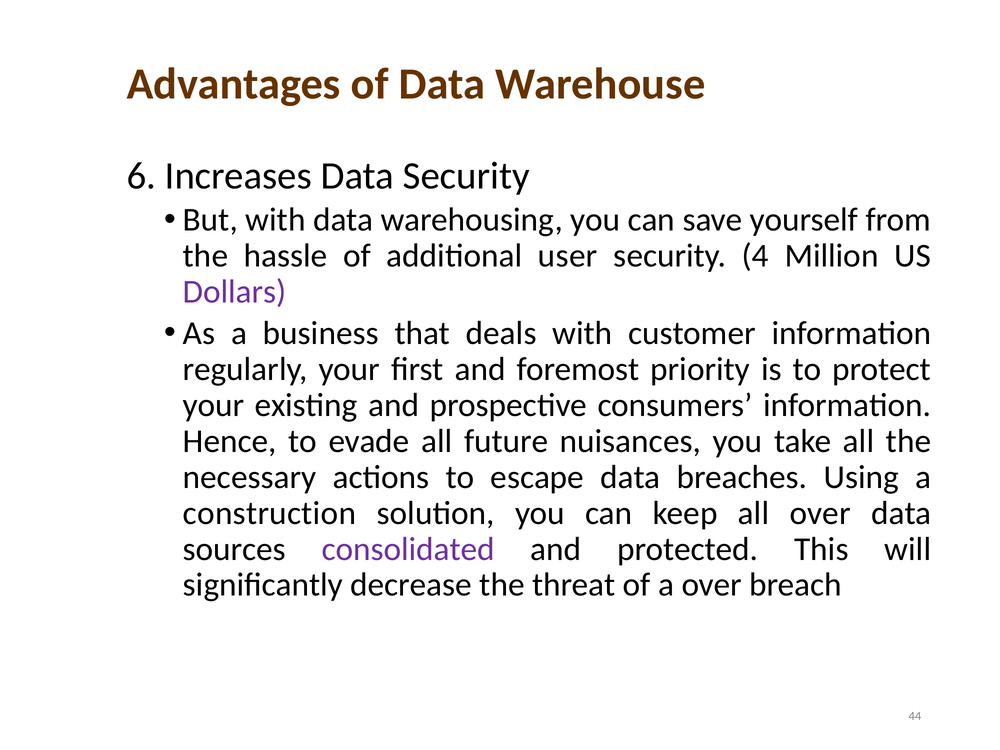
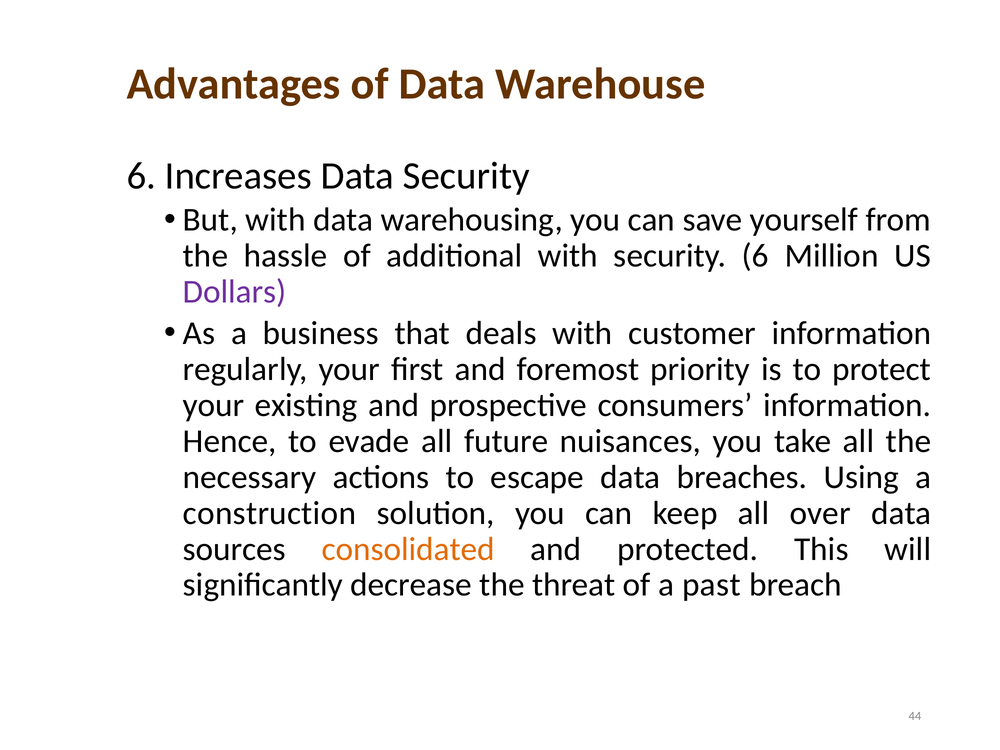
additional user: user -> with (568, 256)
security 4: 4 -> 6 (755, 256)
consolidated colour: purple -> orange (408, 549)
a over: over -> past (711, 585)
